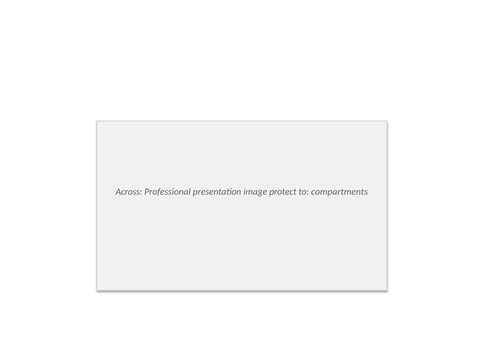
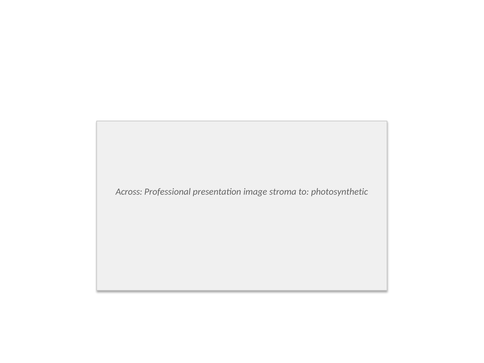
protect: protect -> stroma (283, 192)
compartments: compartments -> photosynthetic (340, 192)
